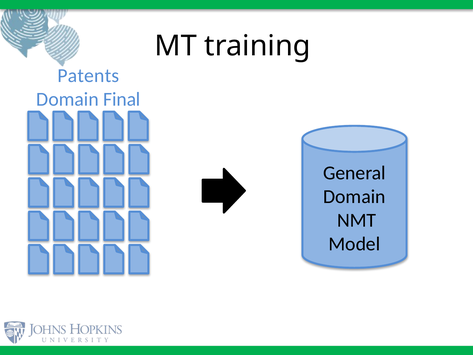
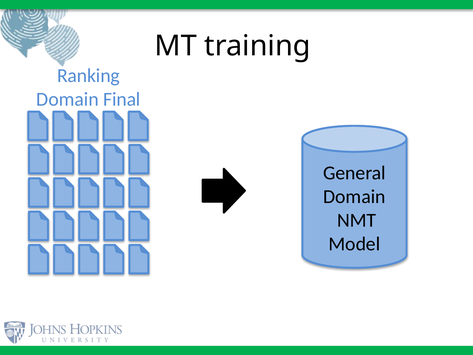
Patents: Patents -> Ranking (88, 76)
